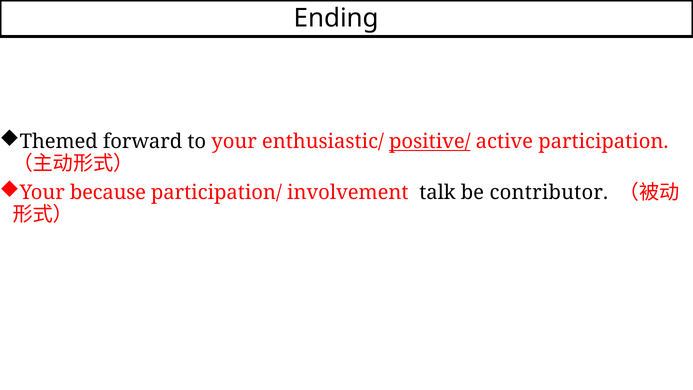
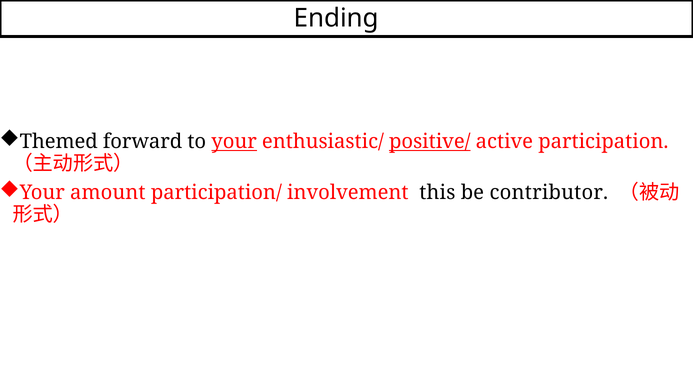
your underline: none -> present (234, 142)
because: because -> amount (108, 193)
talk: talk -> this (437, 193)
